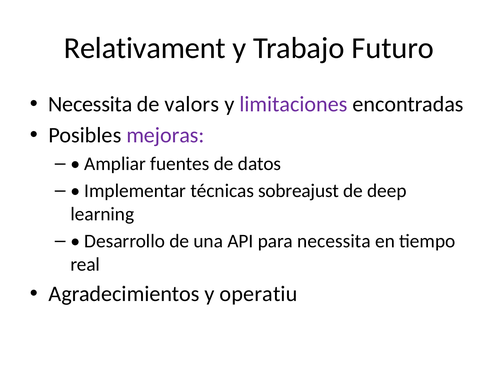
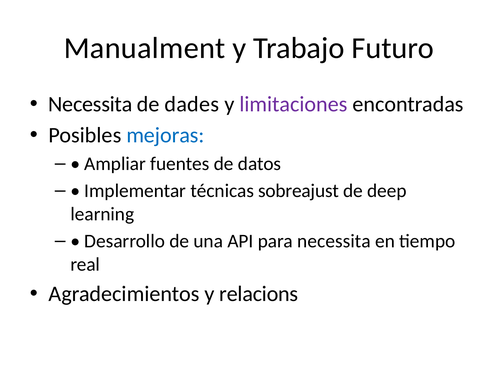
Relativament: Relativament -> Manualment (145, 48)
valors: valors -> dades (192, 104)
mejoras colour: purple -> blue (165, 135)
operatiu: operatiu -> relacions (259, 294)
